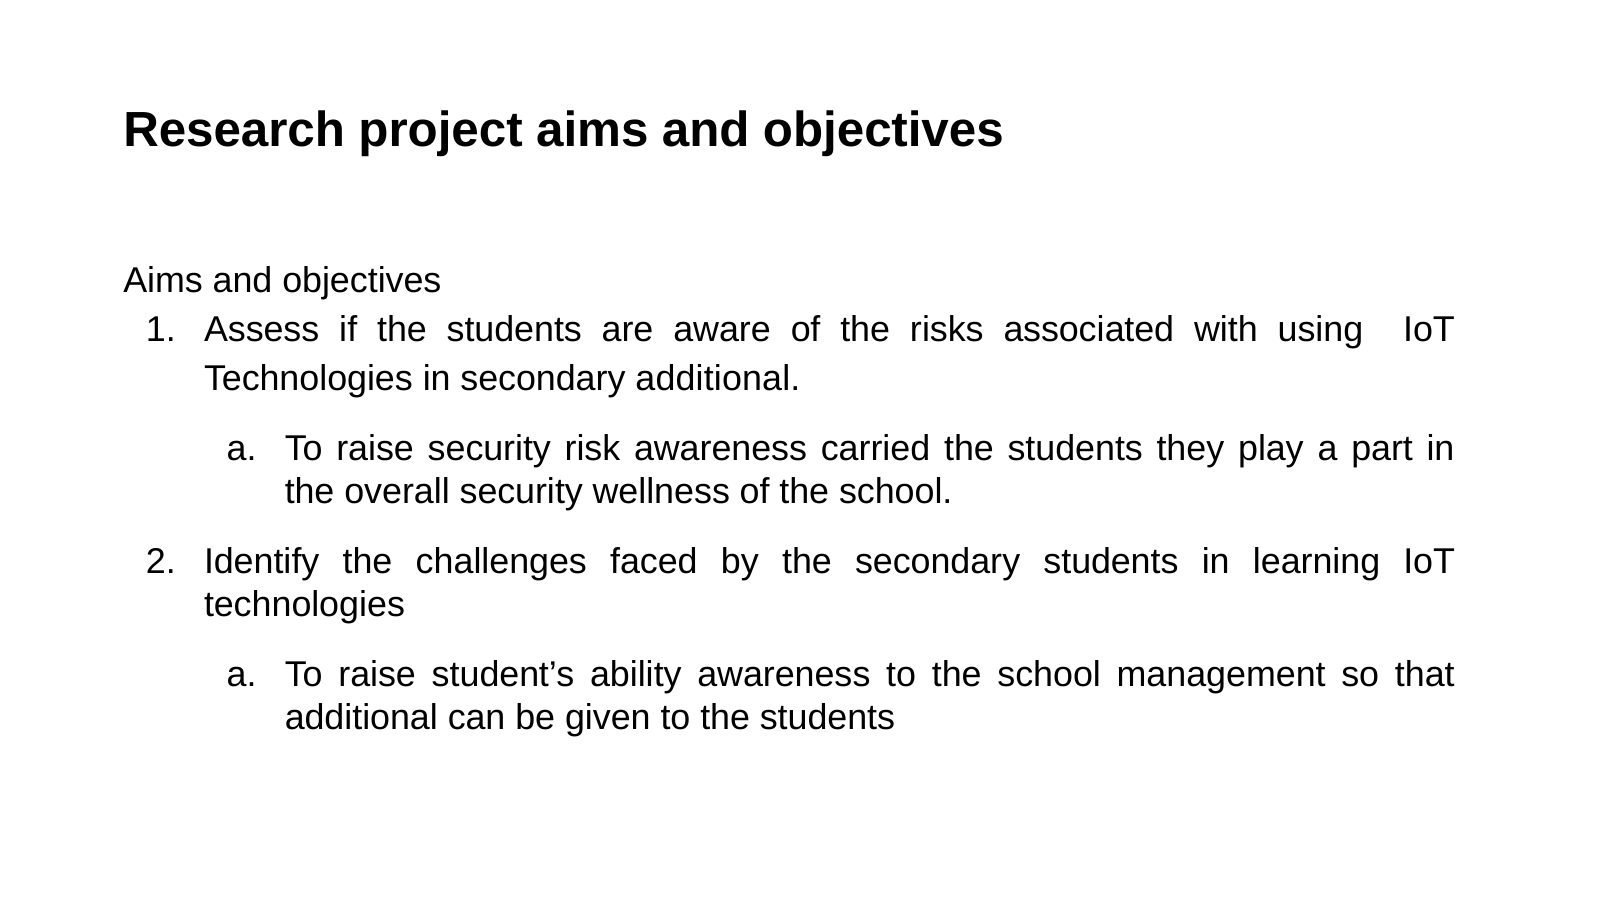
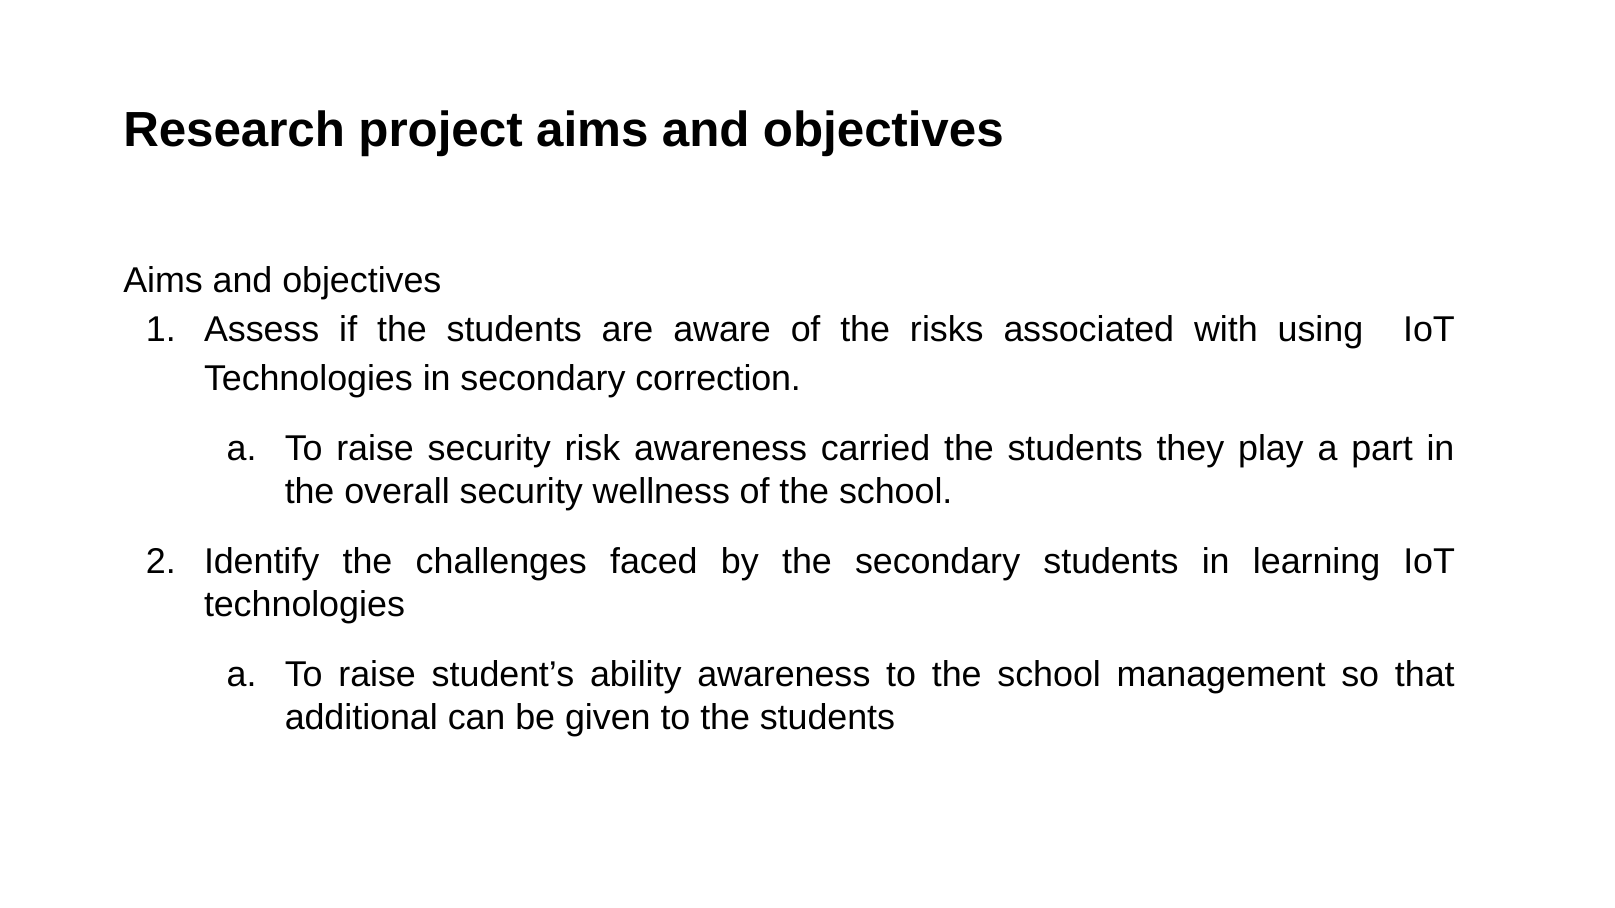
secondary additional: additional -> correction (718, 379)
